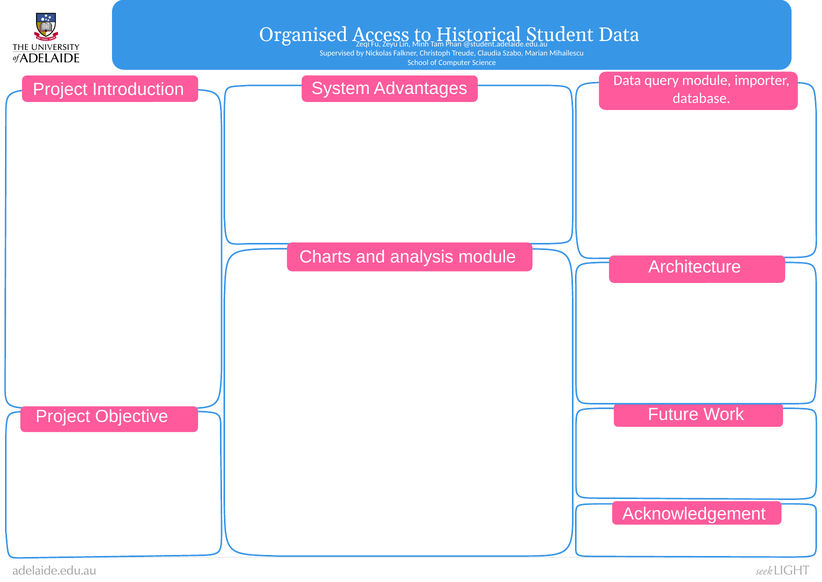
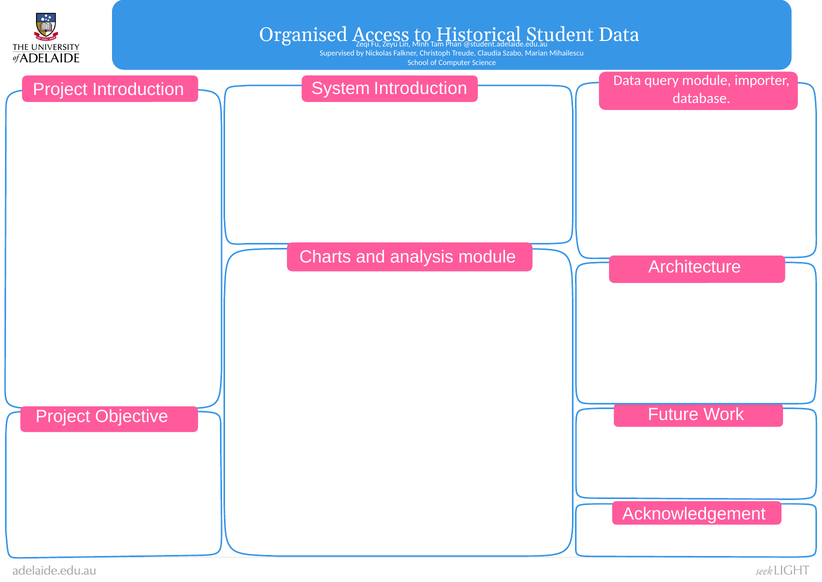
System Advantages: Advantages -> Introduction (421, 88)
